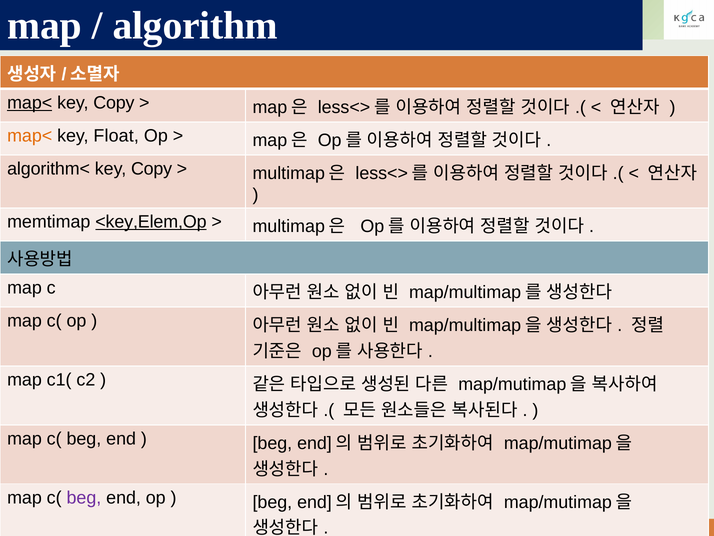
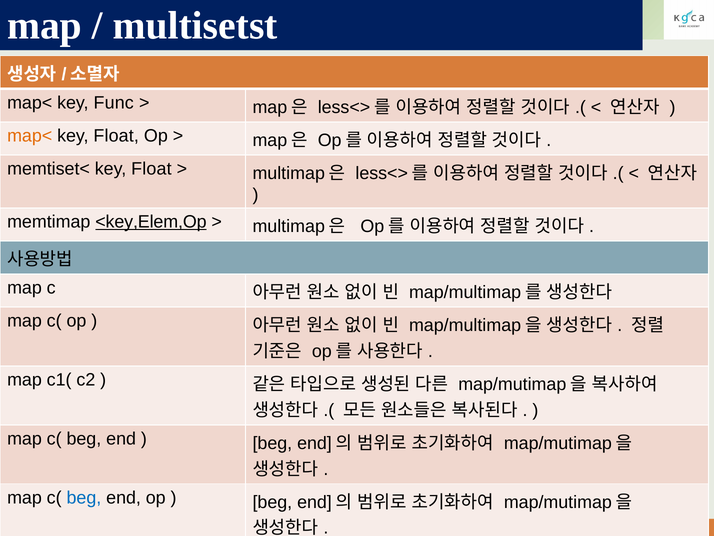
algorithm: algorithm -> multisetst (195, 26)
map< underline: present -> none (30, 103)
Copy: Copy -> Func (114, 103)
algorithm<: algorithm< -> memtiset< (49, 169)
Copy: Copy -> Float (151, 169)
beg colour: purple -> blue (84, 497)
